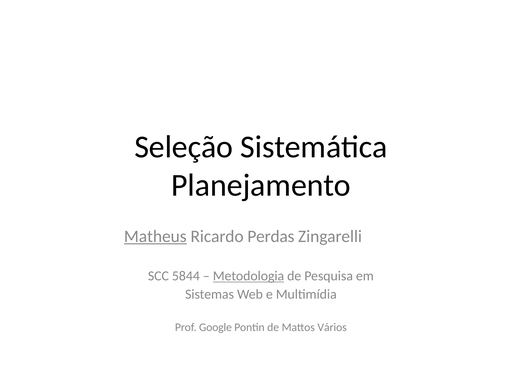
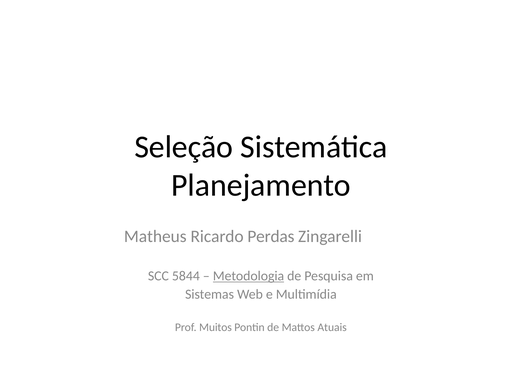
Matheus underline: present -> none (155, 236)
Google: Google -> Muitos (215, 327)
Vários: Vários -> Atuais (332, 327)
